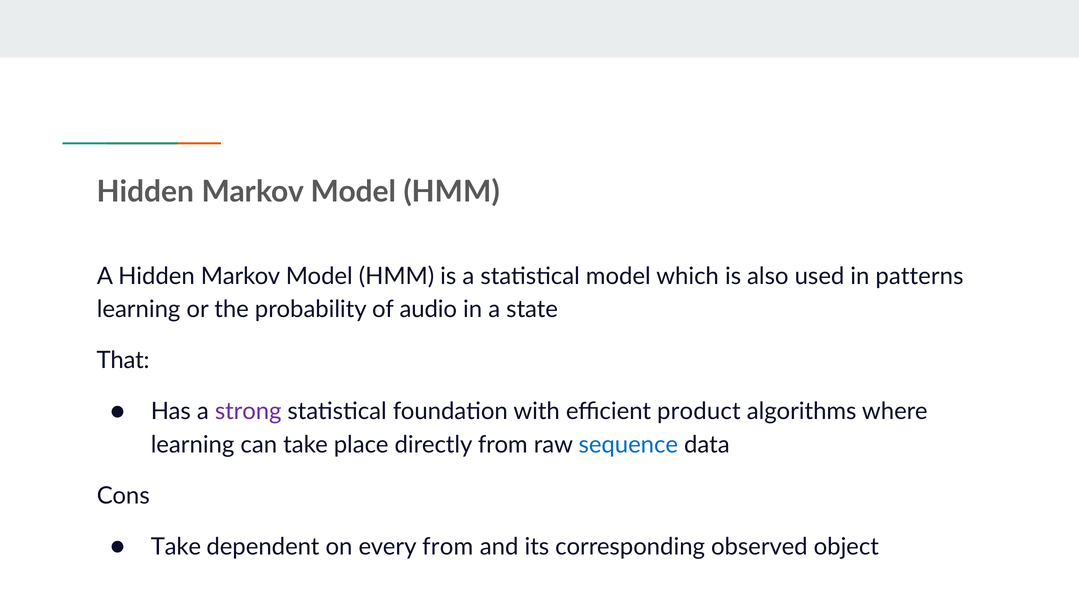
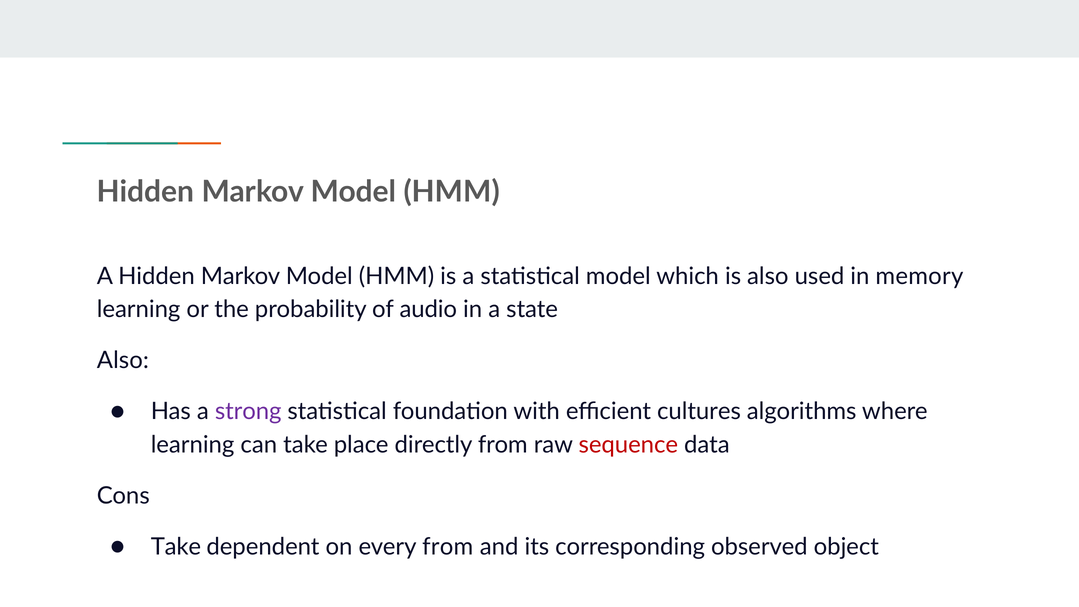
patterns: patterns -> memory (919, 276)
That: That -> Also (123, 361)
product: product -> cultures (699, 412)
sequence colour: blue -> red (628, 445)
